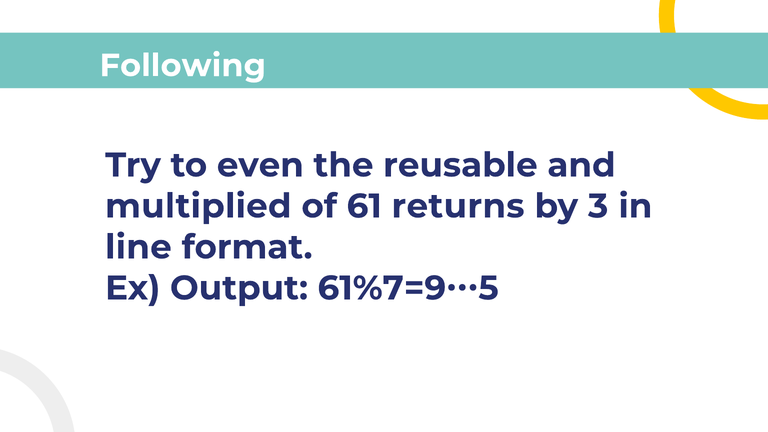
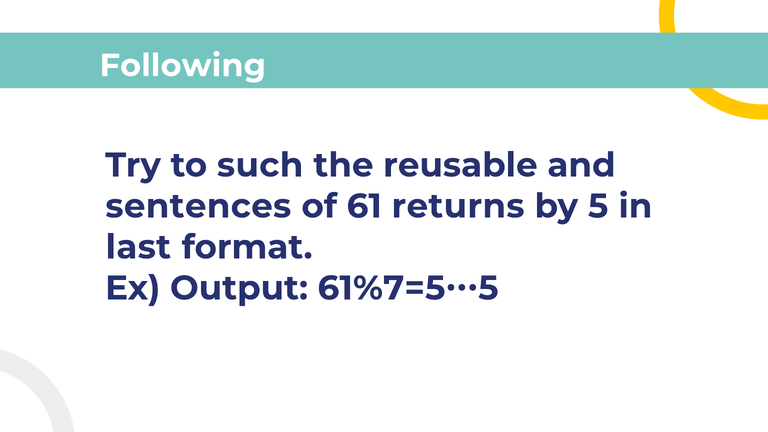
even: even -> such (260, 165)
multiplied: multiplied -> sentences (198, 206)
3: 3 -> 5 (598, 206)
line: line -> last (138, 247)
61%7=9∙∙∙5: 61%7=9∙∙∙5 -> 61%7=5∙∙∙5 (408, 288)
